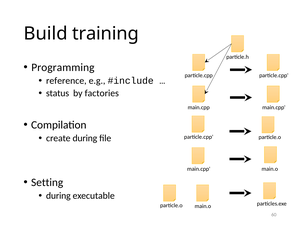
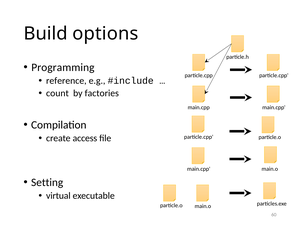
training: training -> options (105, 34)
status: status -> count (57, 93)
create during: during -> access (85, 138)
during: during -> virtual (58, 196)
